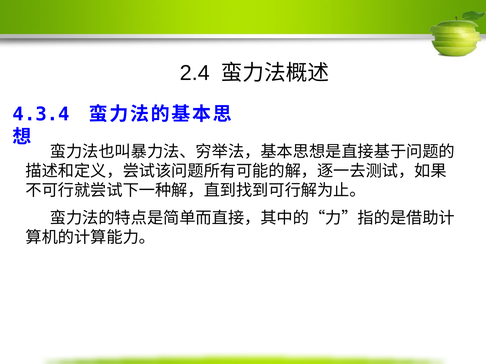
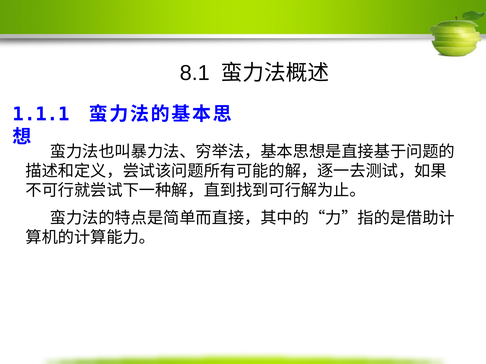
2.4: 2.4 -> 8.1 (195, 73)
4.3.4: 4.3.4 -> 1.1.1 (41, 114)
